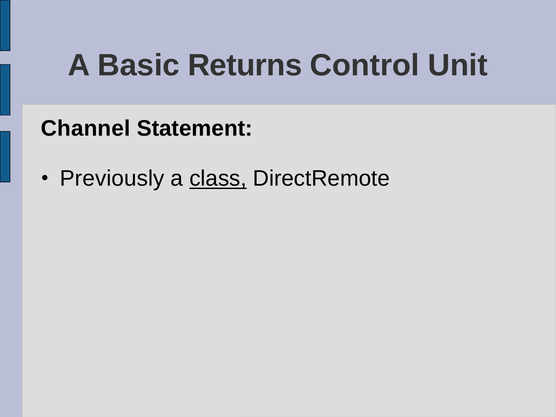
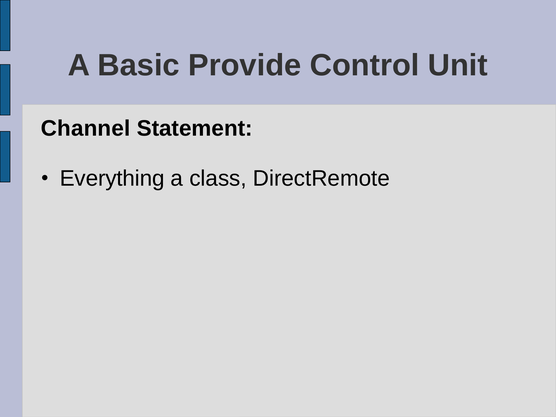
Returns: Returns -> Provide (245, 65)
Previously: Previously -> Everything (112, 179)
class underline: present -> none (218, 179)
